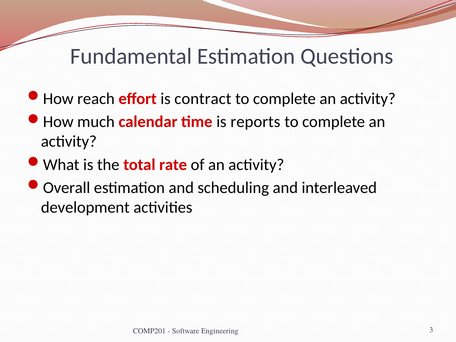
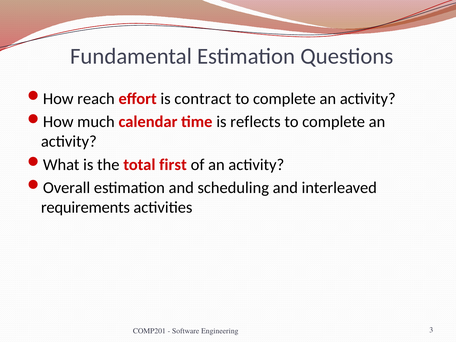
reports: reports -> reflects (255, 122)
rate: rate -> first (173, 165)
development: development -> requirements (85, 207)
